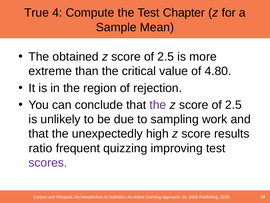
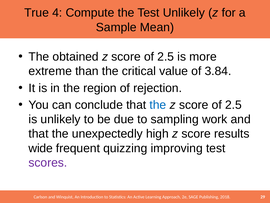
Test Chapter: Chapter -> Unlikely (184, 13)
4.80: 4.80 -> 3.84 (218, 71)
the colour: purple -> blue (158, 105)
ratio: ratio -> wide (41, 148)
